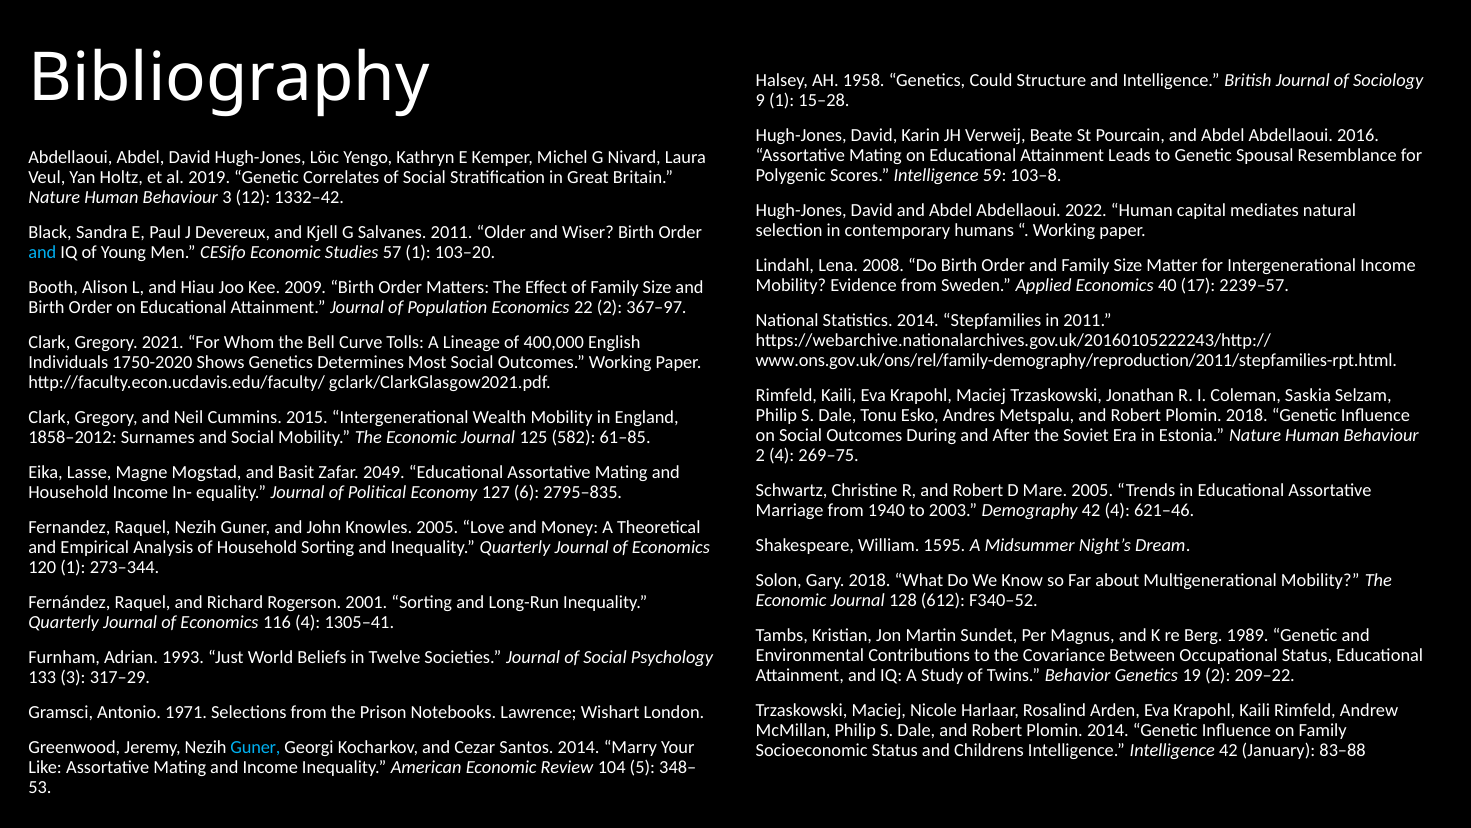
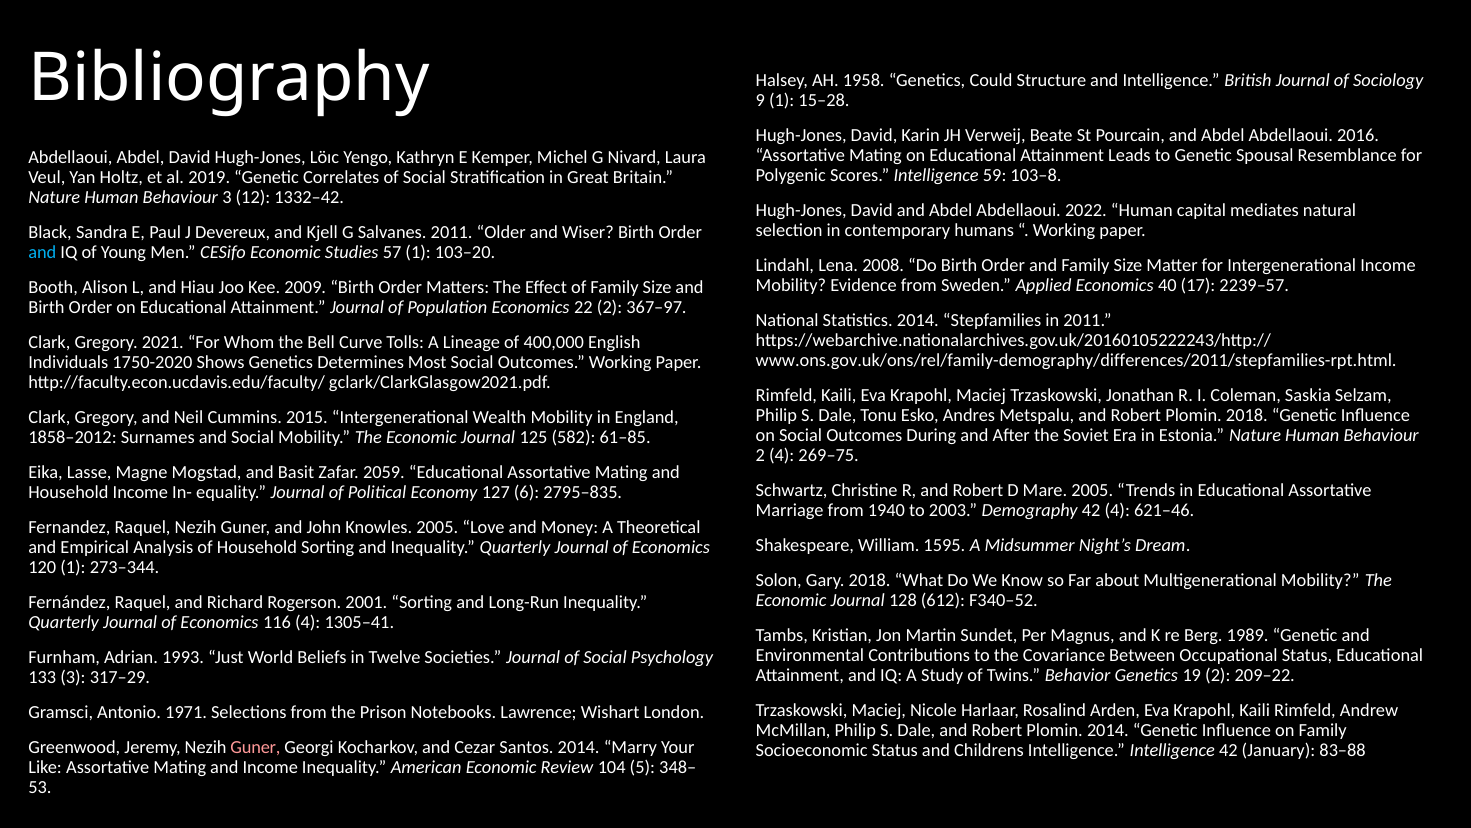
www.ons.gov.uk/ons/rel/family-demography/reproduction/2011/stepfamilies-rpt.html: www.ons.gov.uk/ons/rel/family-demography/reproduction/2011/stepfamilies-rpt.html -> www.ons.gov.uk/ons/rel/family-demography/differences/2011/stepfamilies-rpt.html (1076, 360)
2049: 2049 -> 2059 (384, 472)
Guner colour: light blue -> pink (256, 747)
